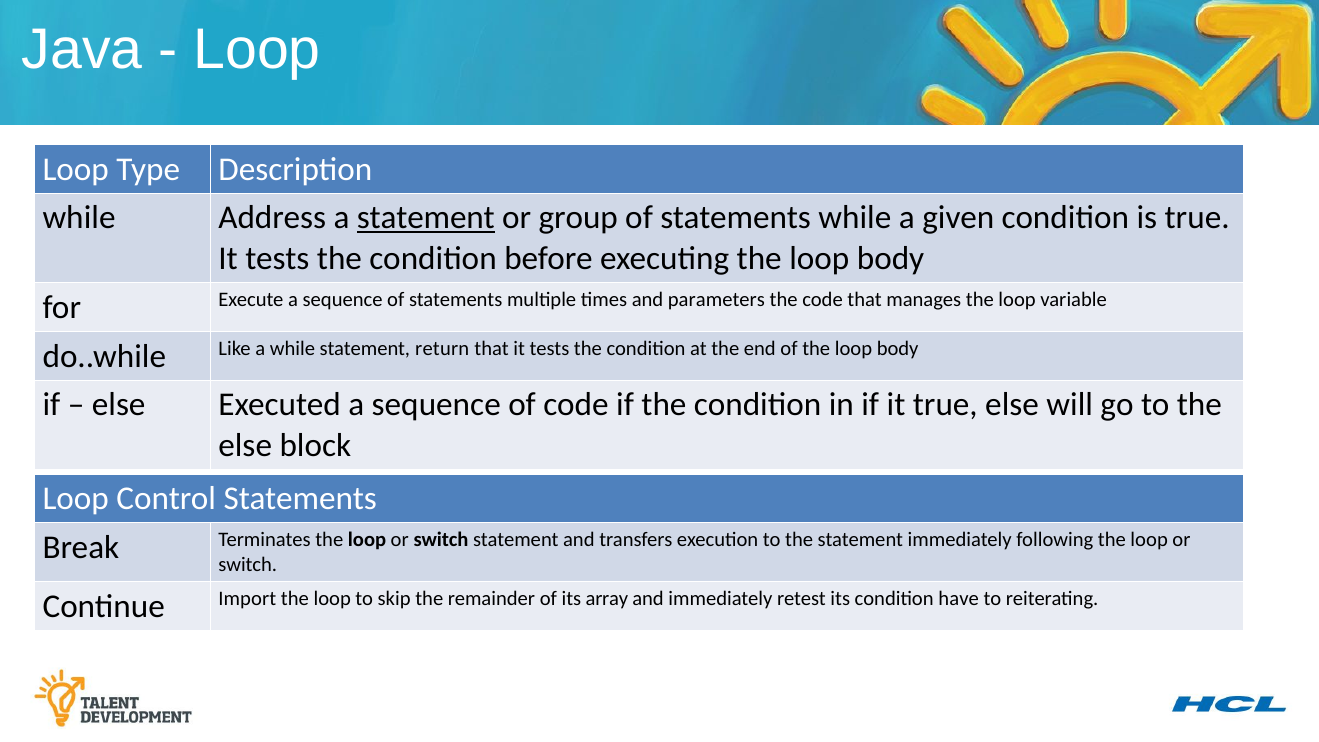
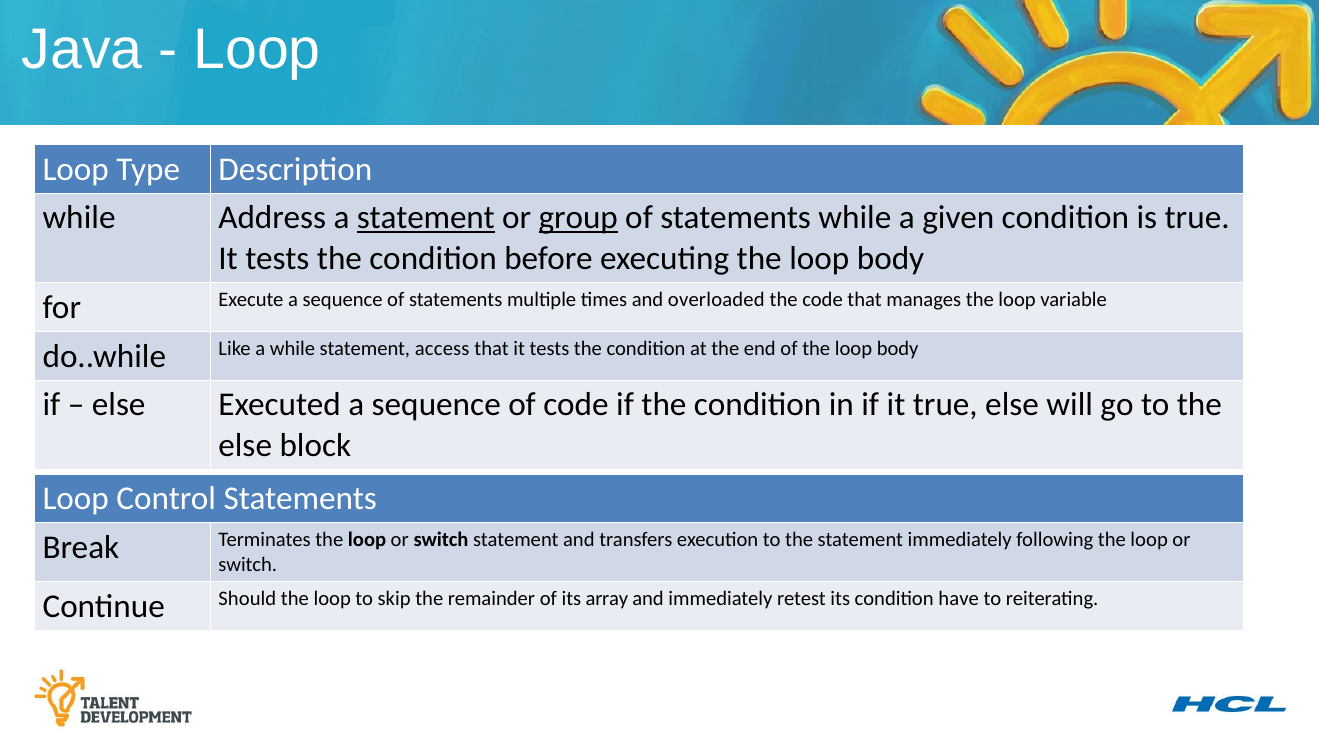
group underline: none -> present (578, 218)
parameters: parameters -> overloaded (716, 299)
return: return -> access (442, 348)
Import: Import -> Should (247, 598)
